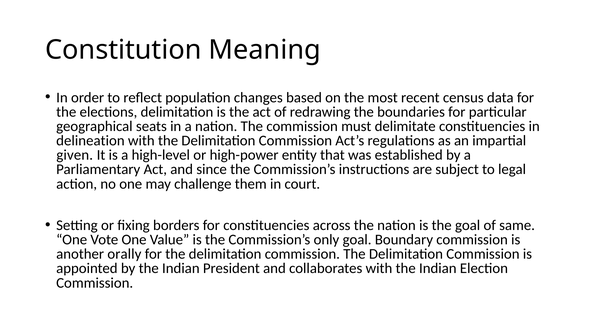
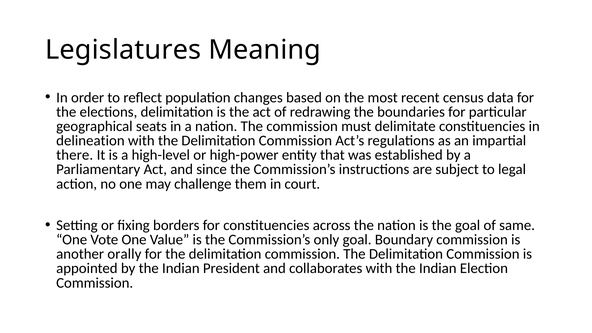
Constitution: Constitution -> Legislatures (123, 50)
given: given -> there (75, 155)
